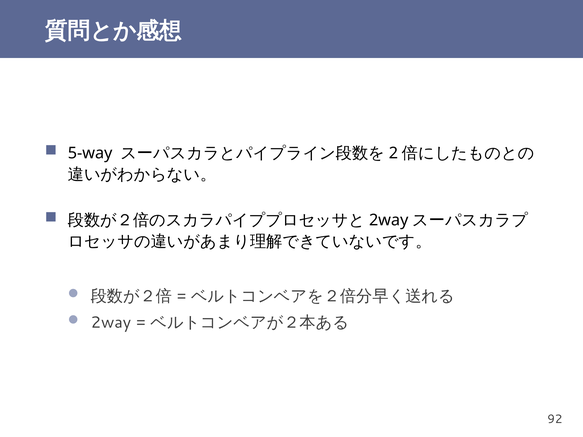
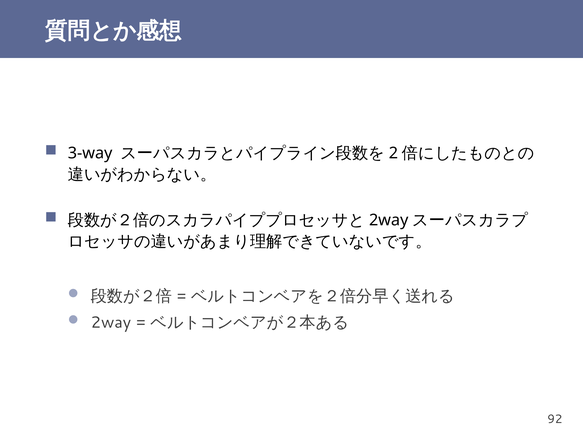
5-way: 5-way -> 3-way (90, 153)
